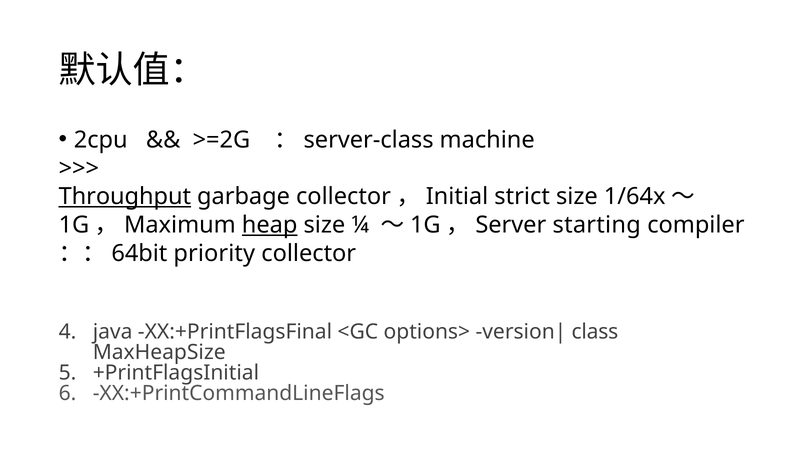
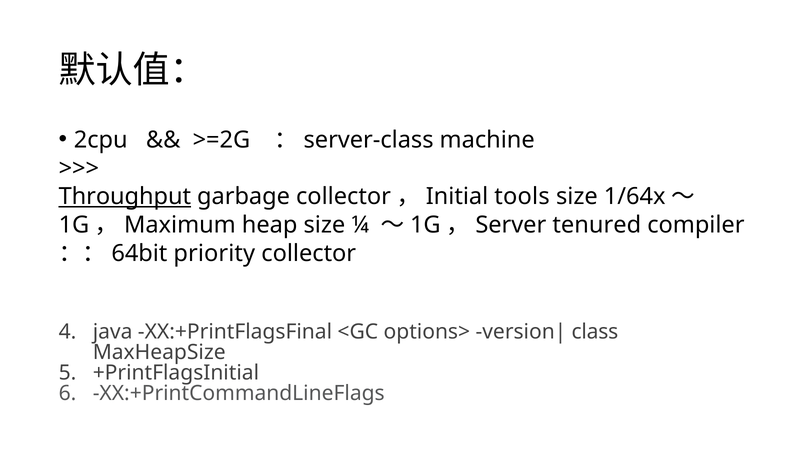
strict: strict -> tools (522, 197)
heap underline: present -> none (270, 225)
starting: starting -> tenured (597, 225)
